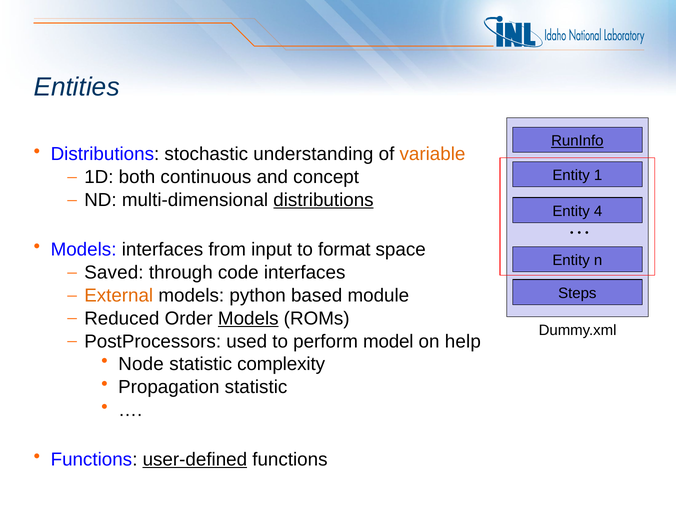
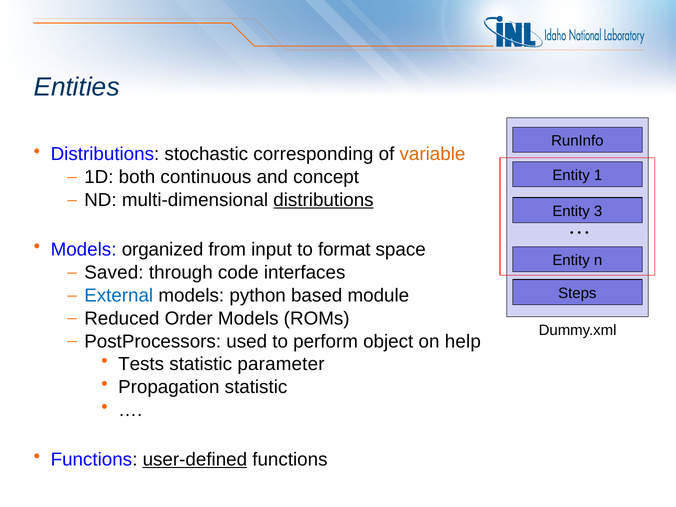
RunInfo underline: present -> none (577, 141)
understanding: understanding -> corresponding (313, 154)
4: 4 -> 3 (598, 211)
Models interfaces: interfaces -> organized (163, 250)
External colour: orange -> blue (119, 295)
Models underline: present -> none (248, 318)
model: model -> object (388, 341)
Node: Node -> Tests (141, 364)
complexity: complexity -> parameter (281, 364)
